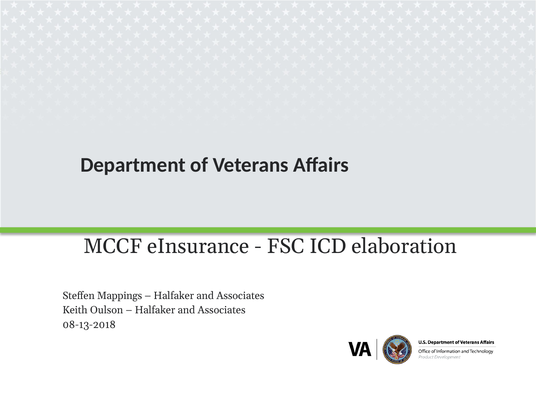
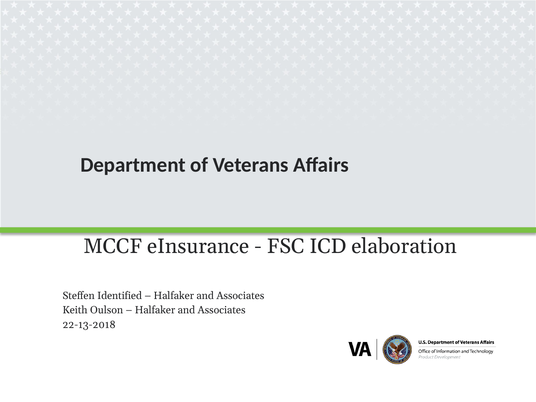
Mappings: Mappings -> Identified (120, 296)
08-13-2018: 08-13-2018 -> 22-13-2018 (89, 325)
